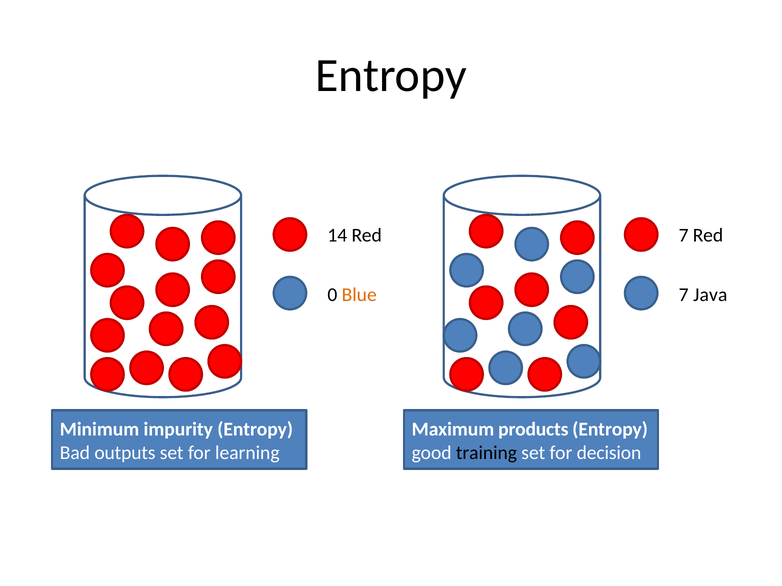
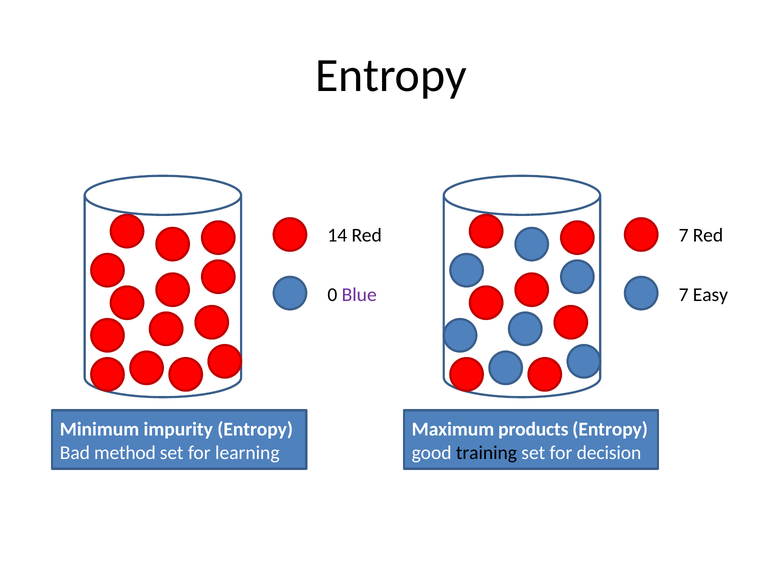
Blue colour: orange -> purple (359, 295)
Java: Java -> Easy (710, 295)
outputs: outputs -> method (125, 453)
